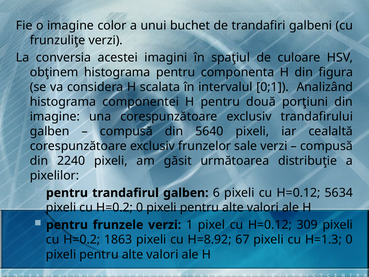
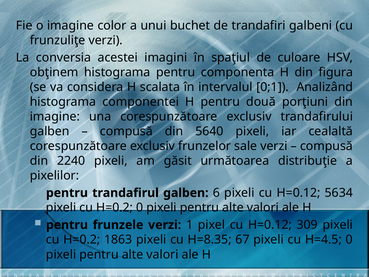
H=8.92: H=8.92 -> H=8.35 (210, 239)
H=1.3: H=1.3 -> H=4.5 (323, 239)
